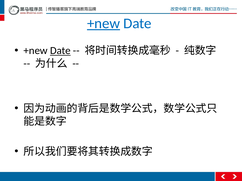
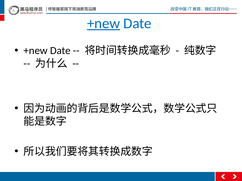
Date underline: present -> none (60, 51)
